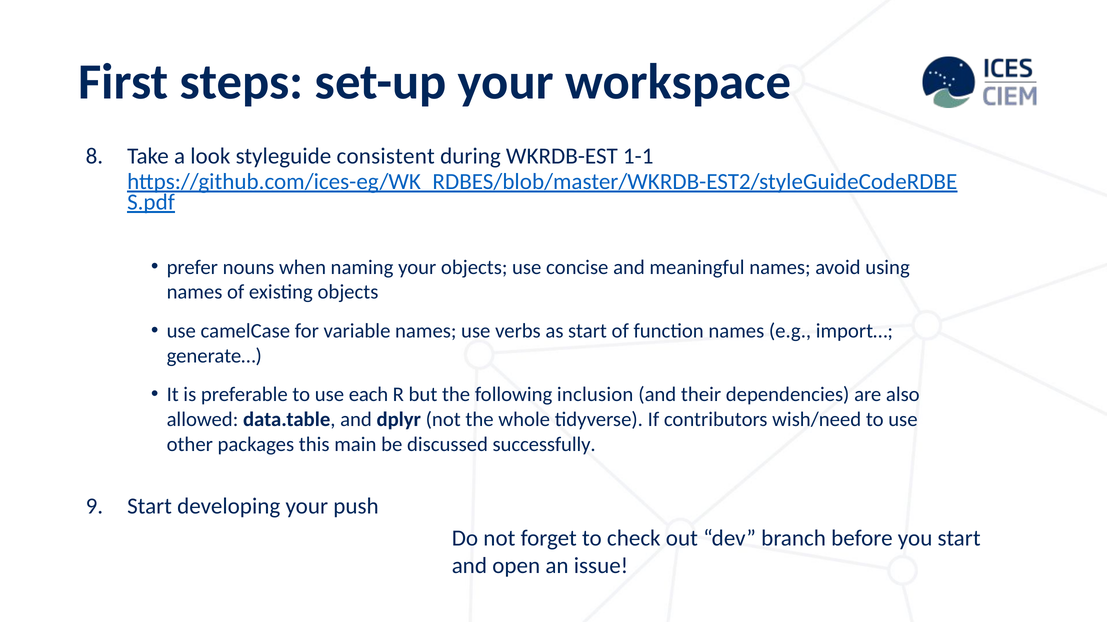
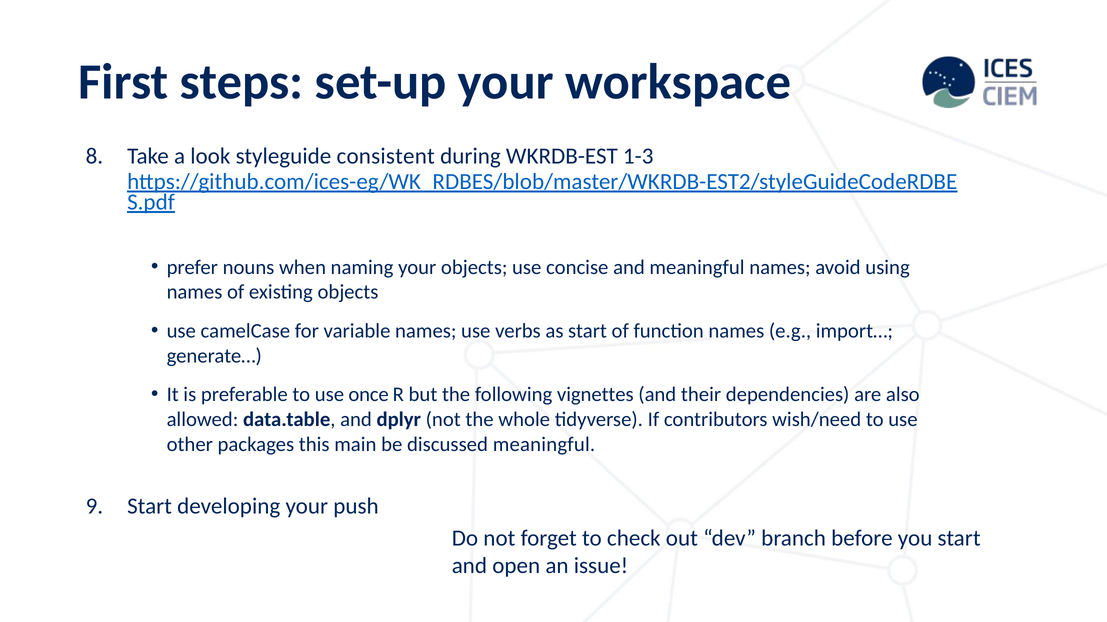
1-1: 1-1 -> 1-3 (638, 157)
each: each -> once (369, 395)
inclusion: inclusion -> vignettes (595, 395)
discussed successfully: successfully -> meaningful (544, 445)
